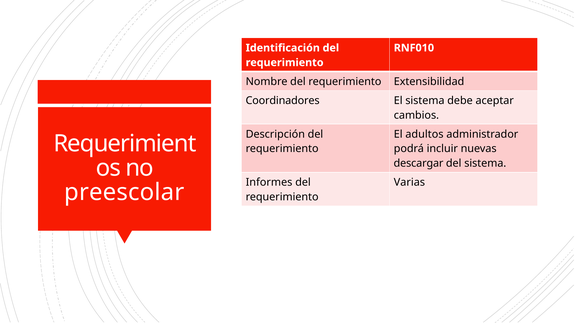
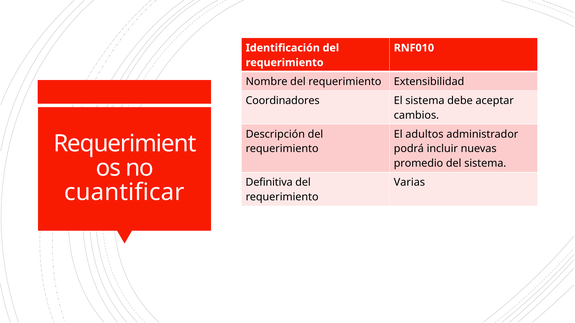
descargar: descargar -> promedio (418, 164)
Informes: Informes -> Definitiva (269, 183)
preescolar: preescolar -> cuantificar (124, 193)
